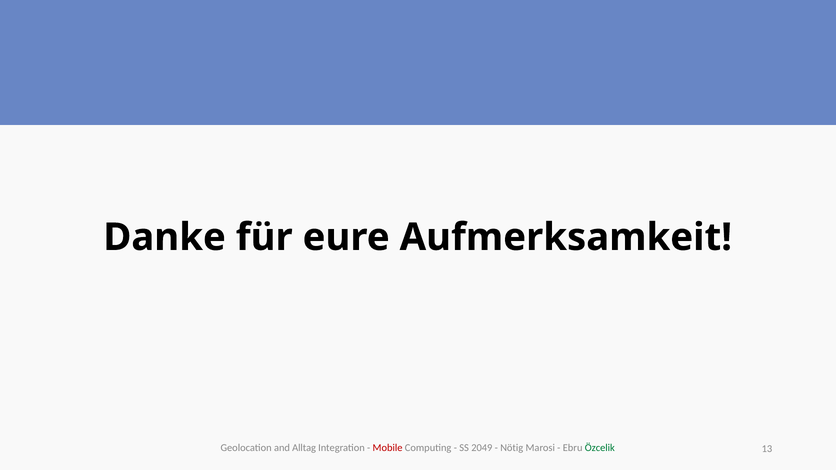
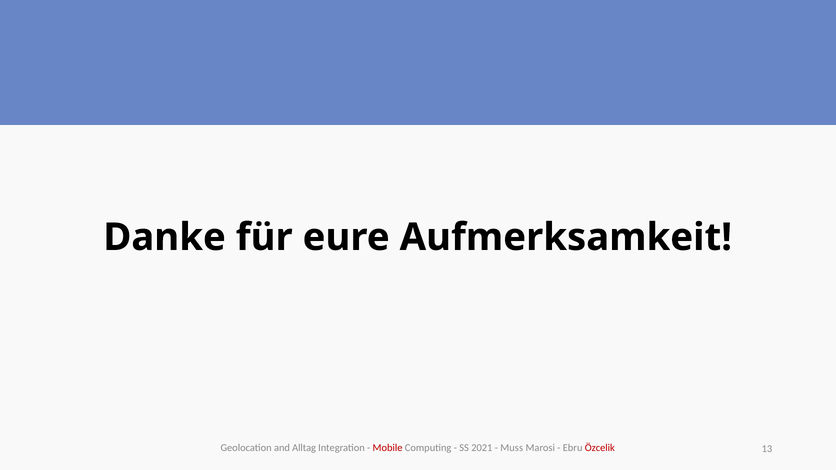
2049: 2049 -> 2021 (482, 448)
Nötig: Nötig -> Muss (512, 448)
Özcelik colour: green -> red (600, 448)
